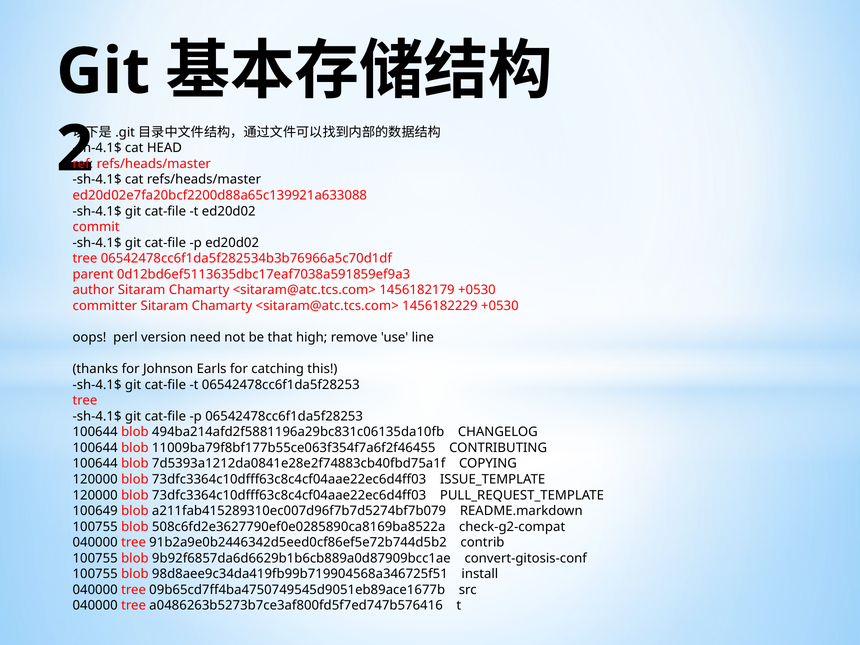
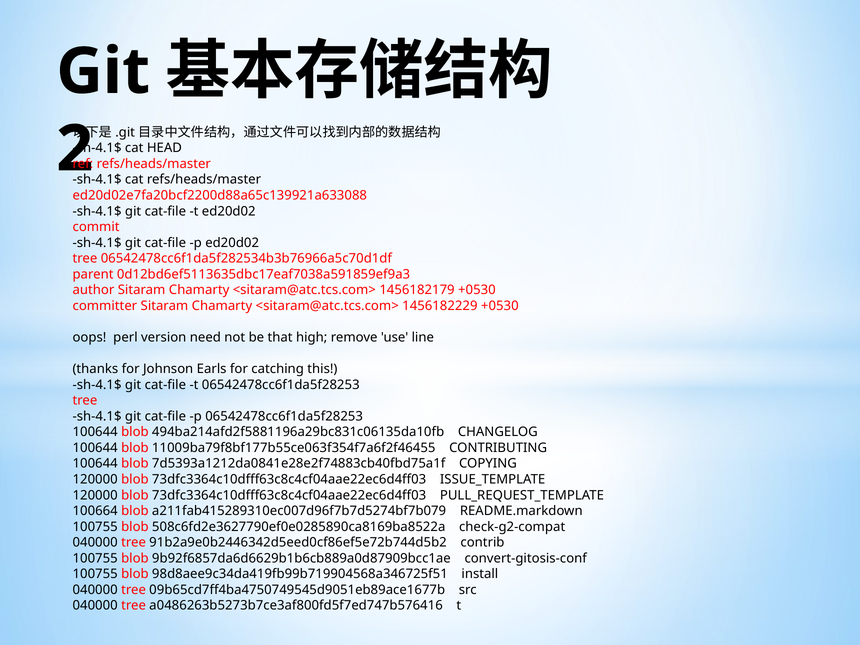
100649: 100649 -> 100664 (95, 511)
